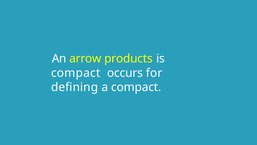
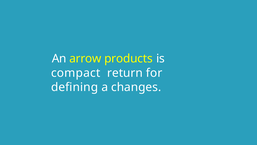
occurs: occurs -> return (125, 73)
a compact: compact -> changes (136, 87)
